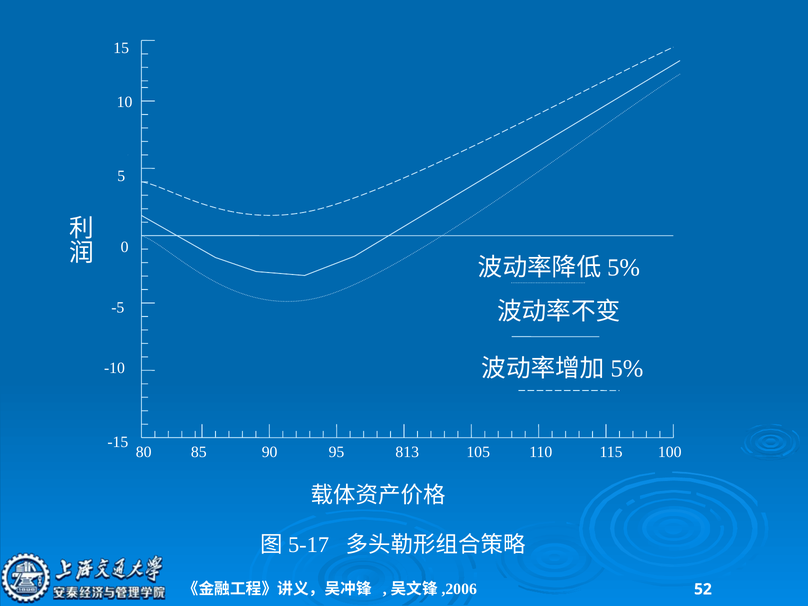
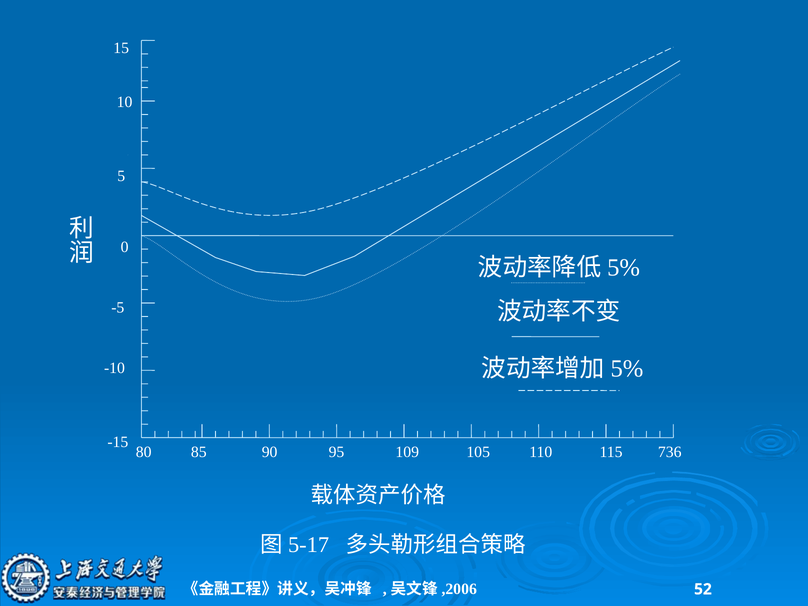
813: 813 -> 109 (407, 452)
100: 100 -> 736 (670, 452)
